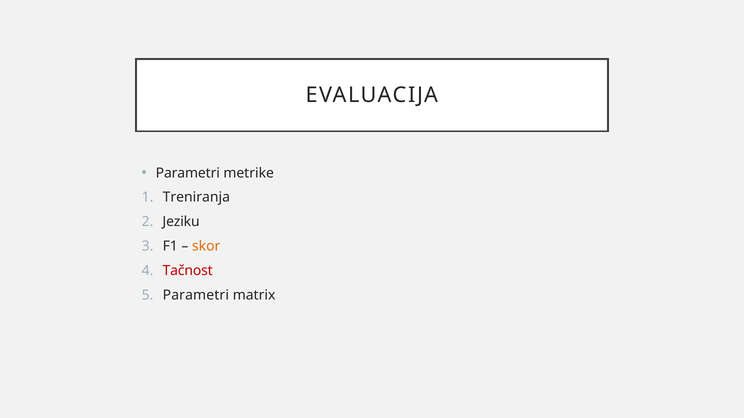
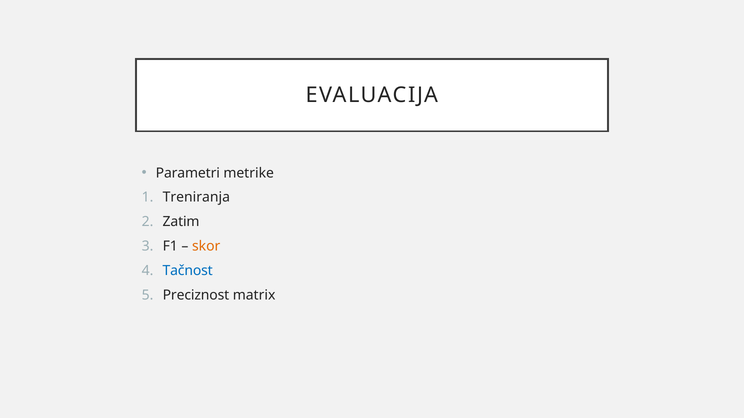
Jeziku: Jeziku -> Zatim (181, 222)
Tačnost colour: red -> blue (188, 271)
Parametri: Parametri -> Preciznost (196, 296)
